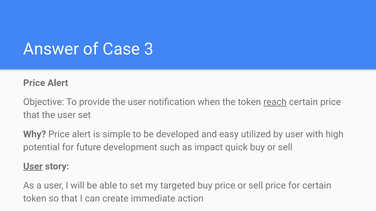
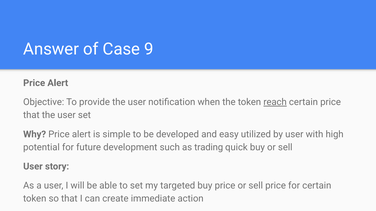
3: 3 -> 9 (149, 49)
impact: impact -> trading (209, 148)
User underline: present -> none (33, 167)
